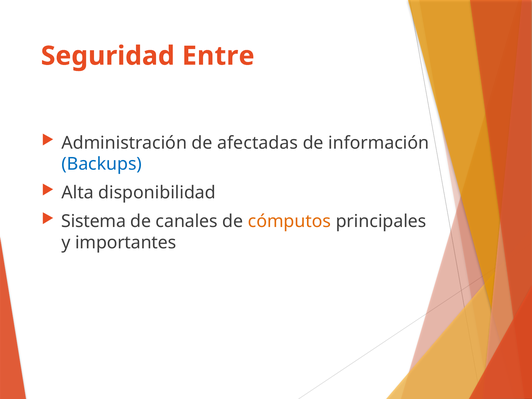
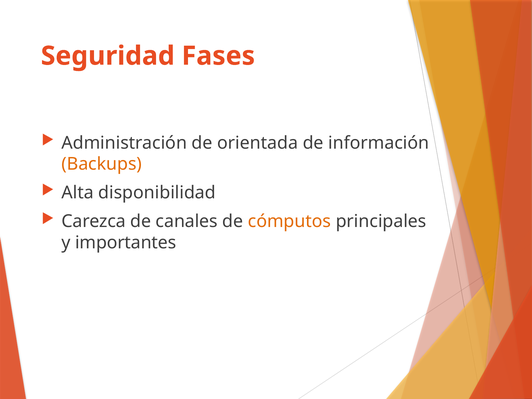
Entre: Entre -> Fases (218, 56)
afectadas: afectadas -> orientada (258, 143)
Backups colour: blue -> orange (102, 164)
Sistema: Sistema -> Carezca (94, 221)
